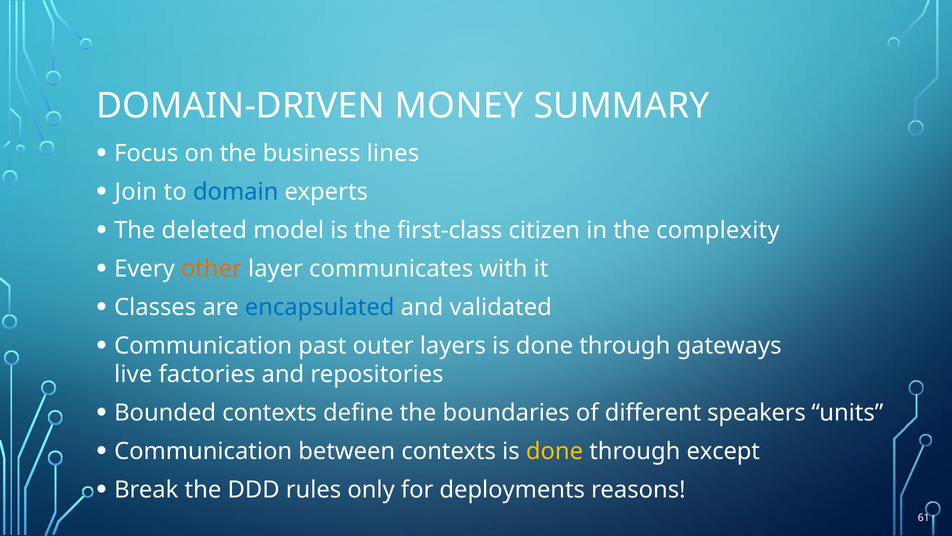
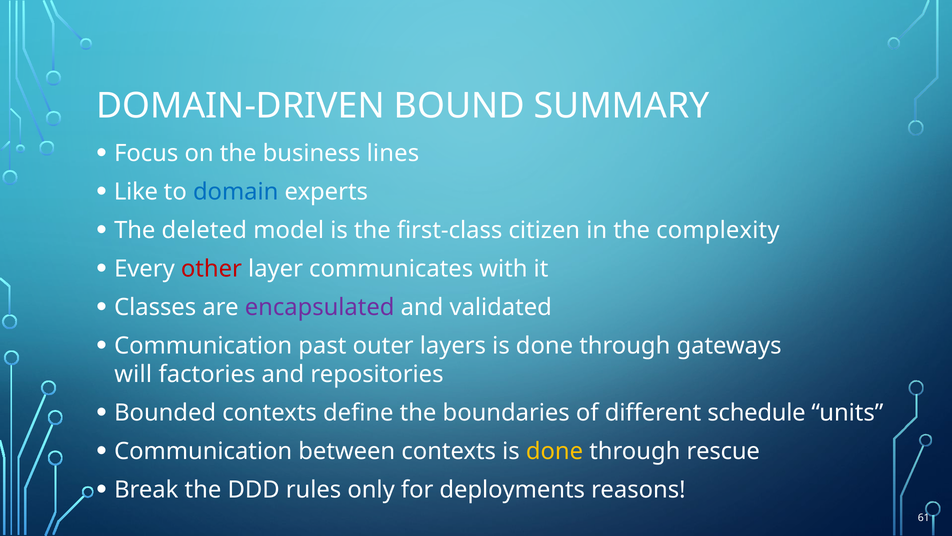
MONEY: MONEY -> BOUND (459, 106)
Join: Join -> Like (136, 192)
other colour: orange -> red (211, 269)
encapsulated colour: blue -> purple (320, 307)
live: live -> will (133, 374)
speakers: speakers -> schedule (757, 413)
except: except -> rescue (723, 451)
